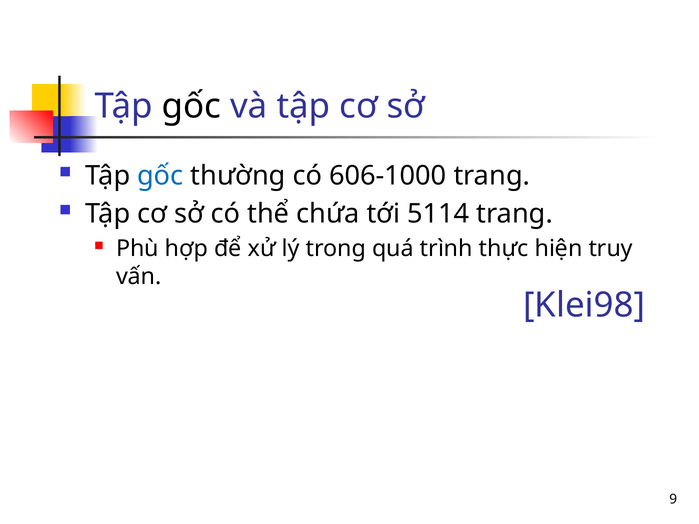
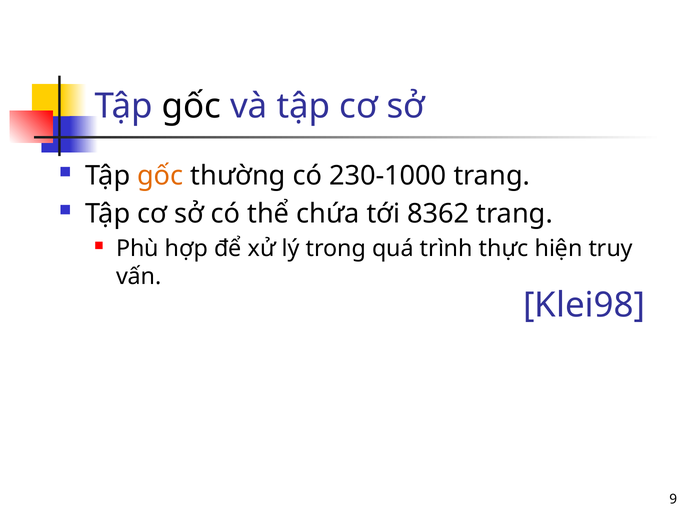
gốc colour: blue -> orange (160, 176)
606-1000: 606-1000 -> 230-1000 (388, 176)
5114: 5114 -> 8362 (438, 214)
